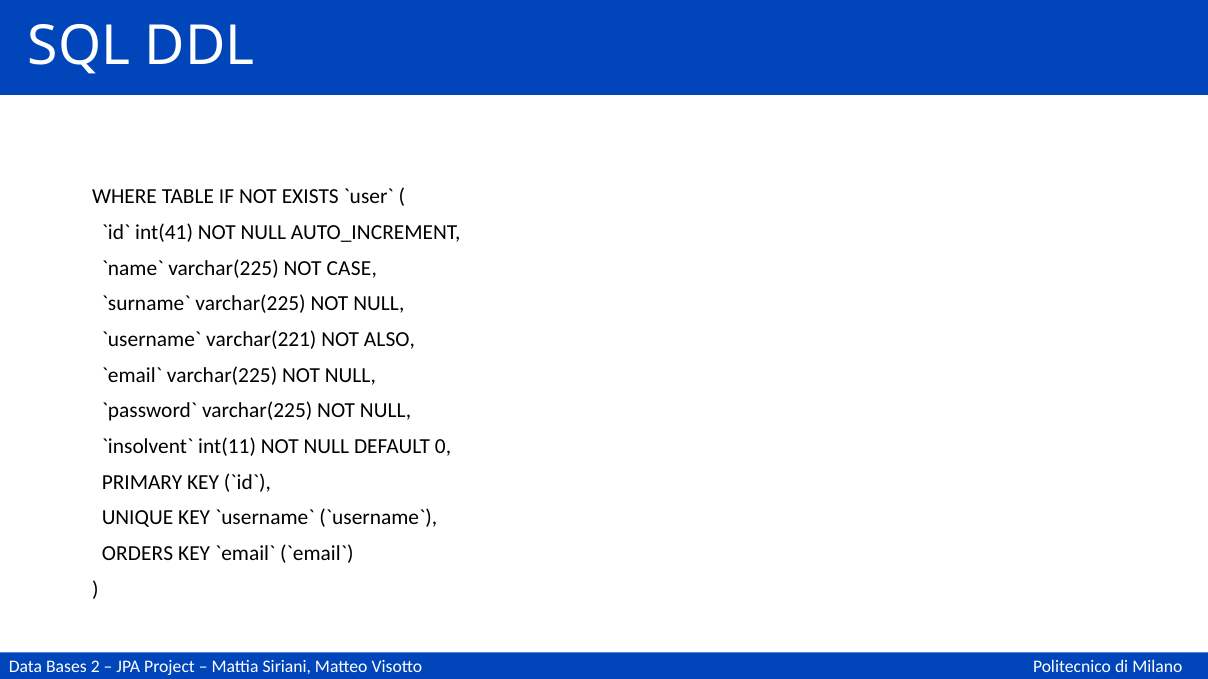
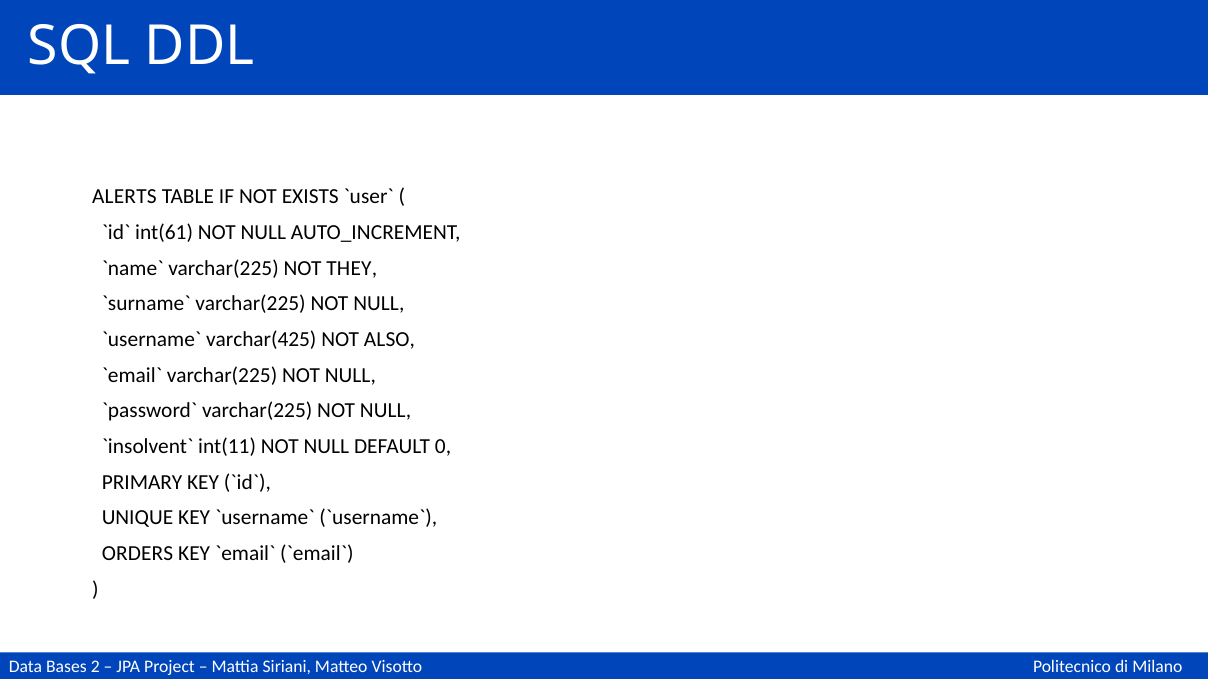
WHERE: WHERE -> ALERTS (124, 197)
int(41: int(41 -> int(61 (164, 233)
CASE: CASE -> THEY (352, 268)
varchar(221: varchar(221 -> varchar(425 (261, 340)
